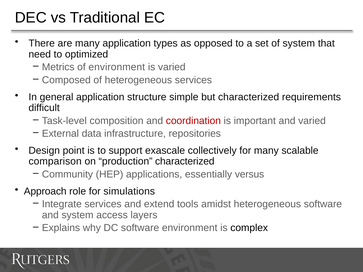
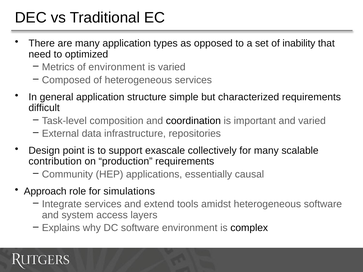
of system: system -> inability (299, 43)
coordination colour: red -> black (193, 121)
comparison: comparison -> contribution (55, 162)
production characterized: characterized -> requirements (185, 162)
versus: versus -> causal (249, 174)
